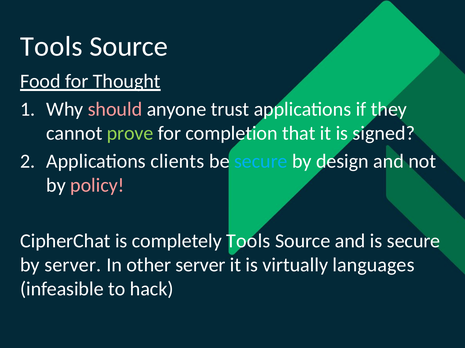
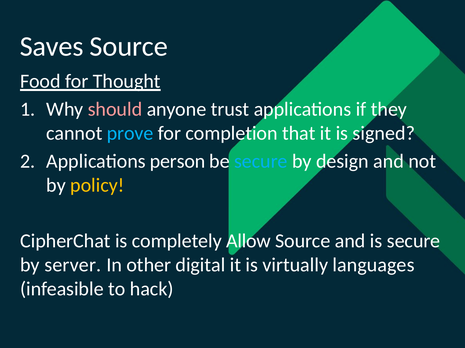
Tools: Tools -> Saves (52, 47)
prove colour: light green -> light blue (130, 134)
clients: clients -> person (178, 162)
policy colour: pink -> yellow (97, 186)
completely Tools: Tools -> Allow (249, 242)
other server: server -> digital (200, 265)
